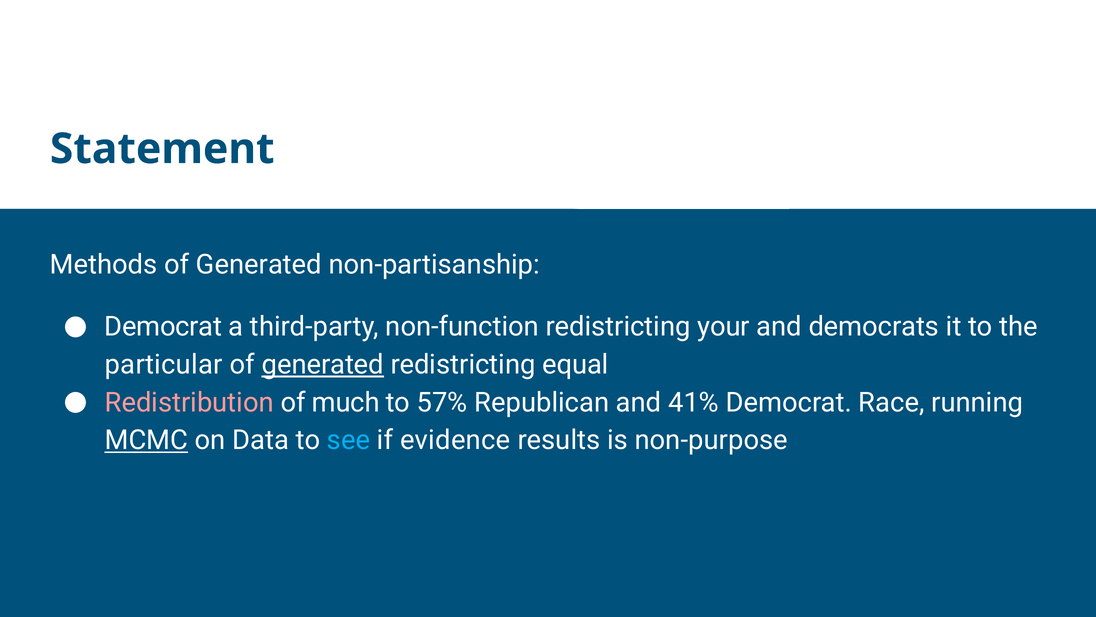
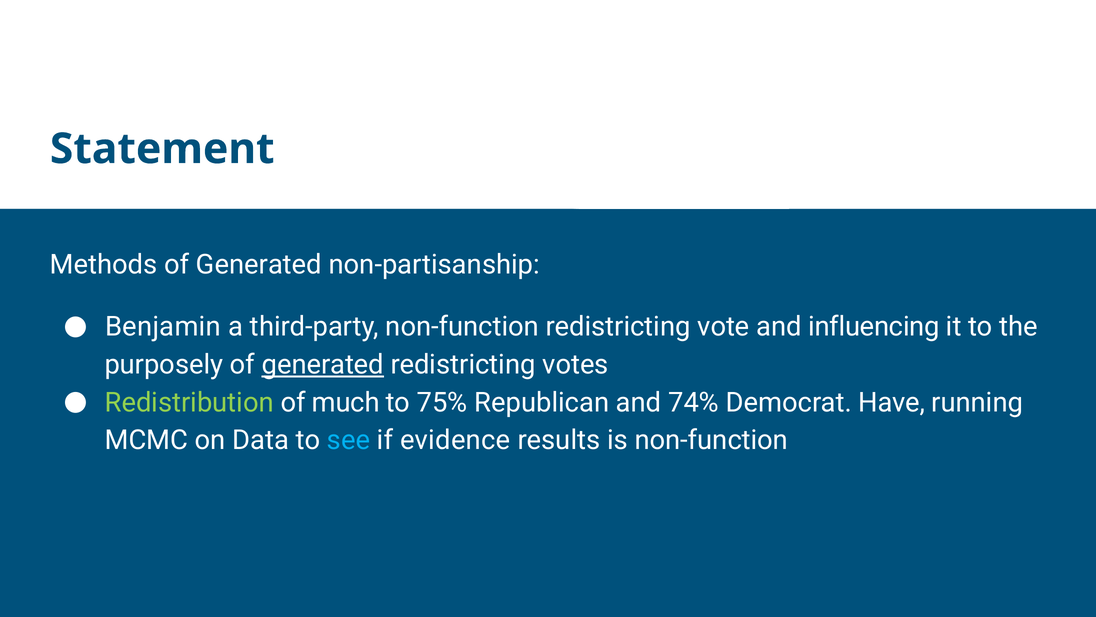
Democrat: Democrat -> Benjamin (163, 327)
your: your -> vote (723, 327)
democrats: democrats -> influencing (874, 327)
particular: particular -> purposely (164, 364)
equal: equal -> votes (576, 364)
Redistribution colour: pink -> light green (189, 402)
57%: 57% -> 75% (442, 402)
41%: 41% -> 74% (694, 402)
Race: Race -> Have (892, 402)
MCMC underline: present -> none (146, 440)
is non-purpose: non-purpose -> non-function (711, 440)
